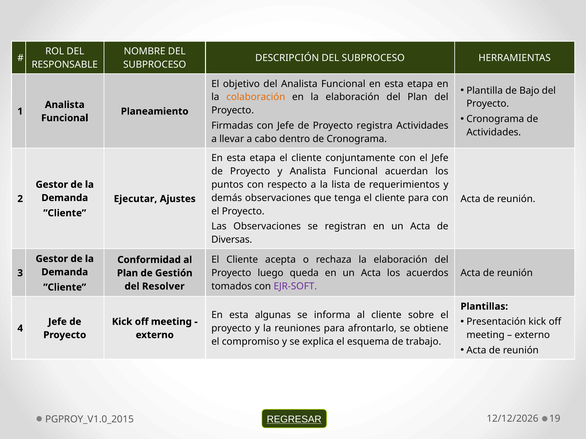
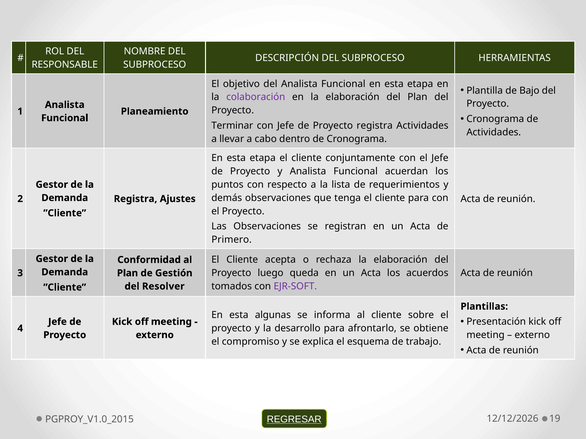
colaboración colour: orange -> purple (256, 97)
Firmadas: Firmadas -> Terminar (232, 126)
Ejecutar: Ejecutar -> Registra (135, 199)
Diversas: Diversas -> Primero (232, 240)
reuniones: reuniones -> desarrollo (298, 329)
